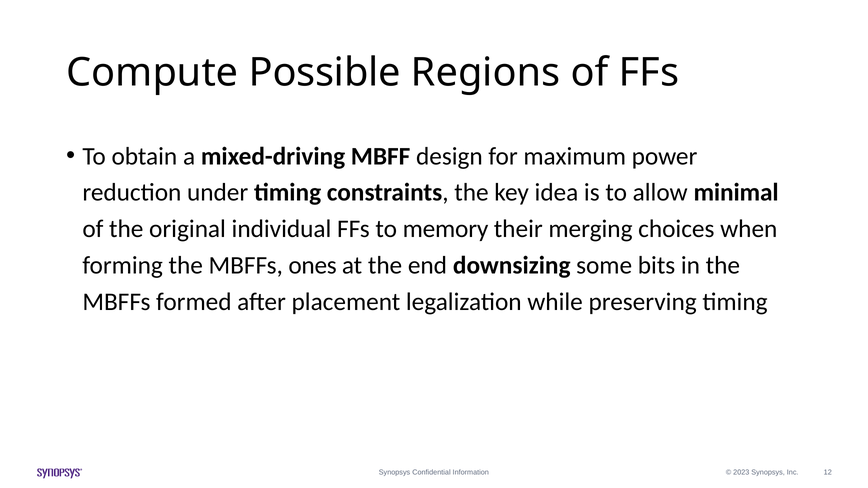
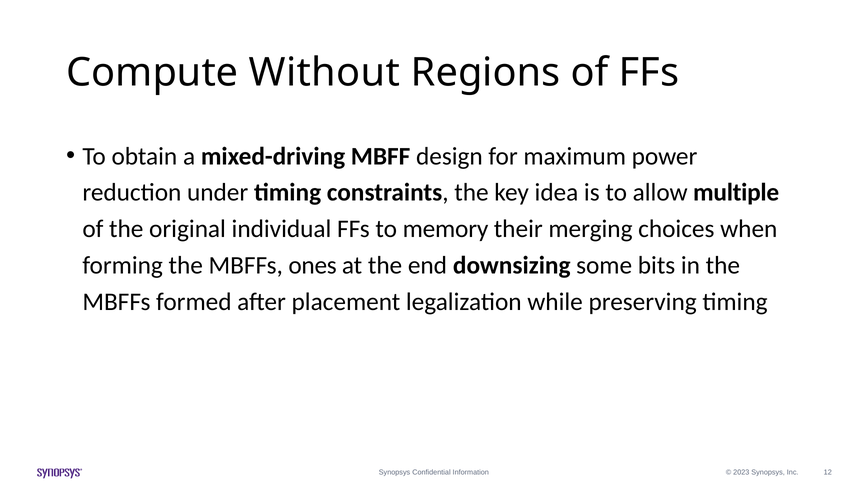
Possible: Possible -> Without (324, 73)
minimal: minimal -> multiple (736, 193)
